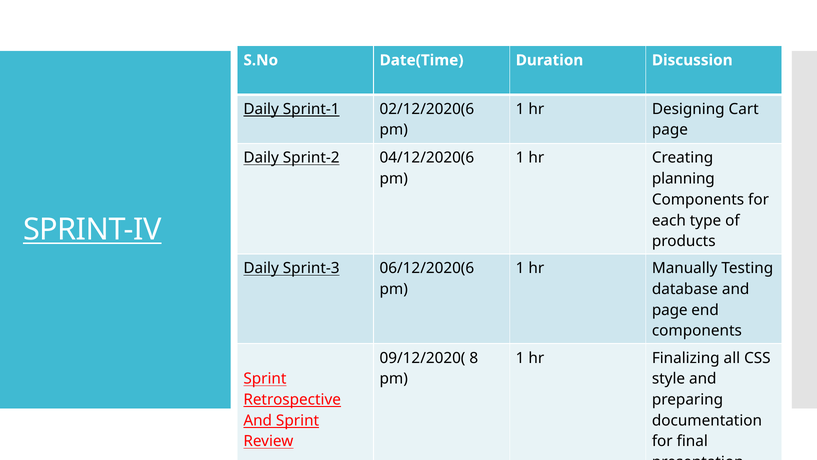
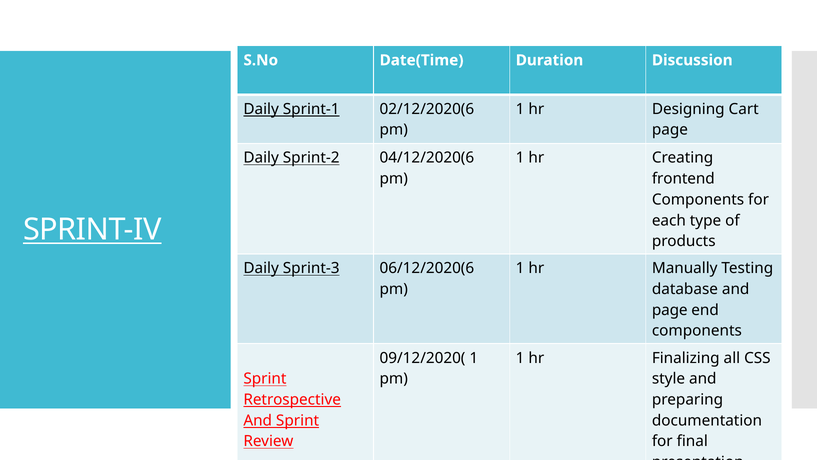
planning: planning -> frontend (683, 179)
09/12/2020( 8: 8 -> 1 (474, 358)
